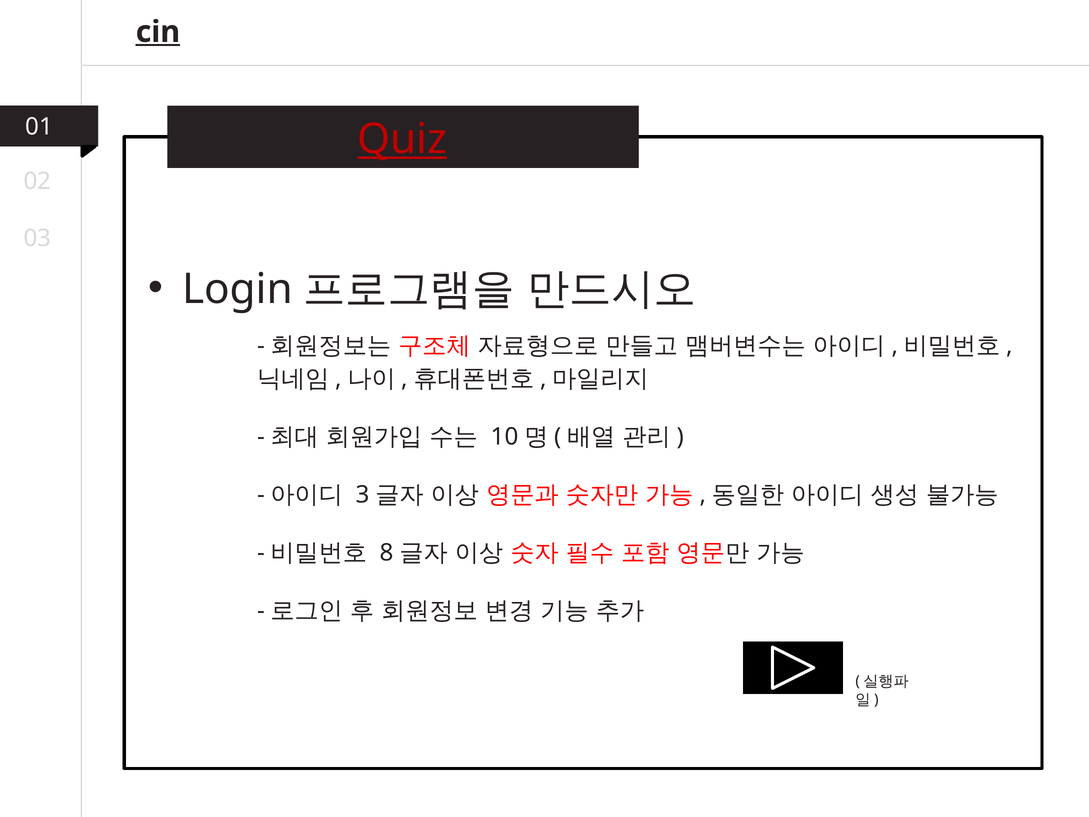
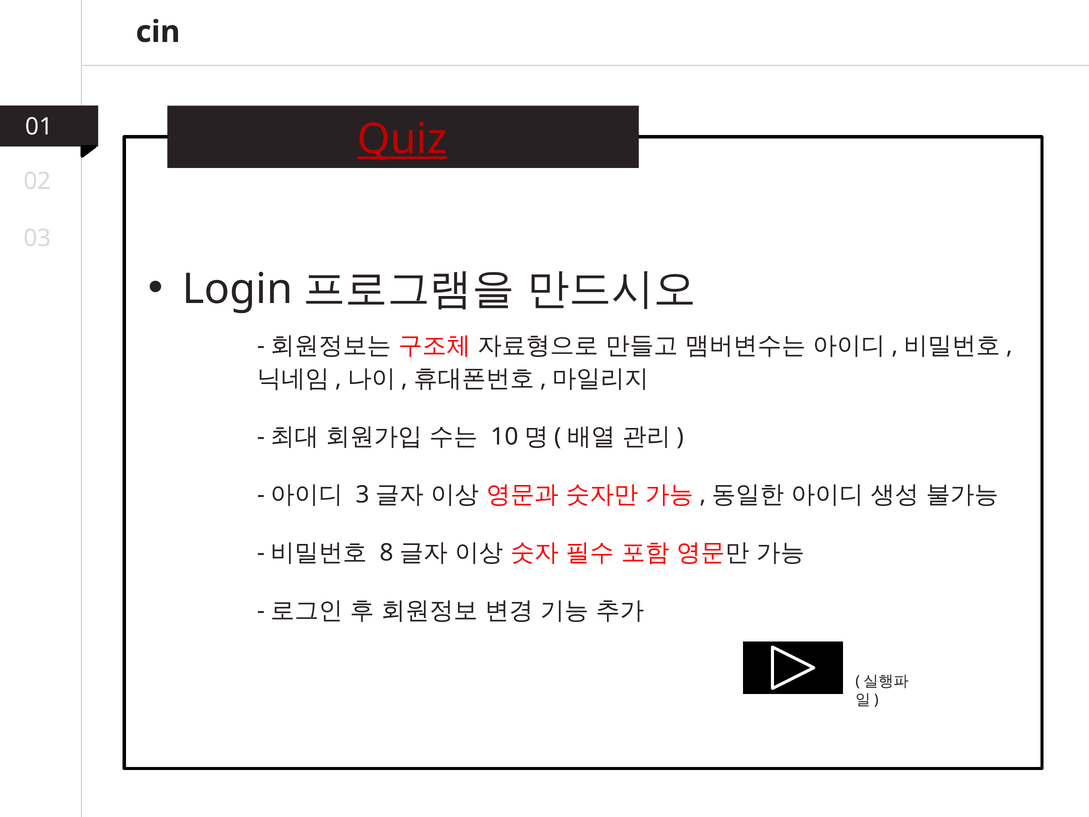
cin underline: present -> none (158, 32)
